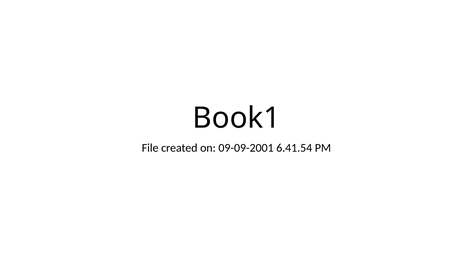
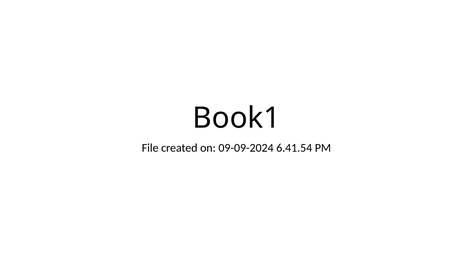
09-09-2001: 09-09-2001 -> 09-09-2024 (246, 148)
